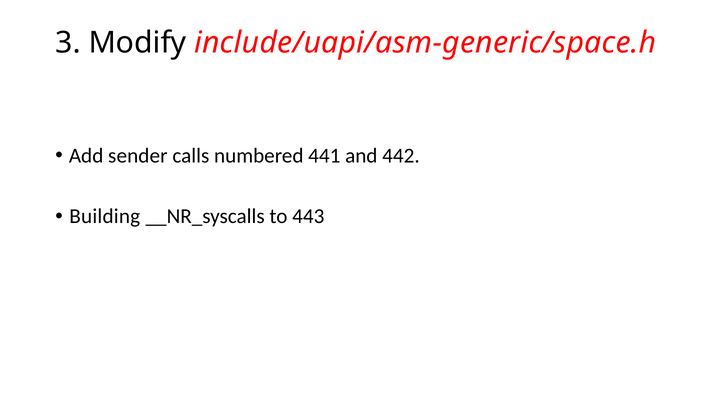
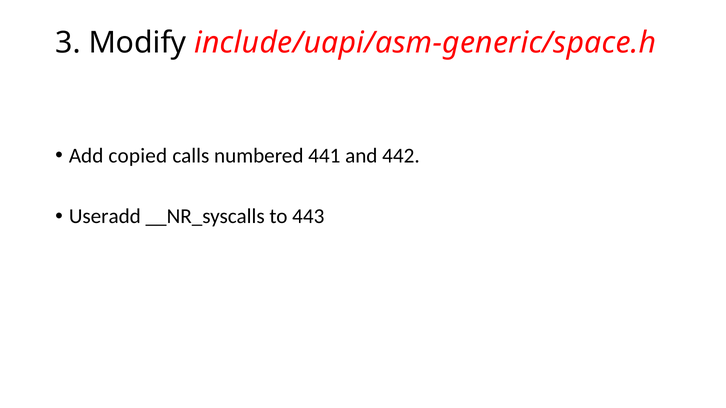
sender: sender -> copied (138, 156)
Building: Building -> Useradd (105, 217)
